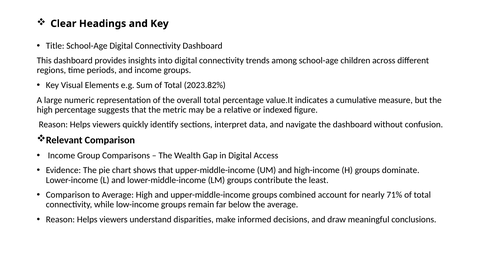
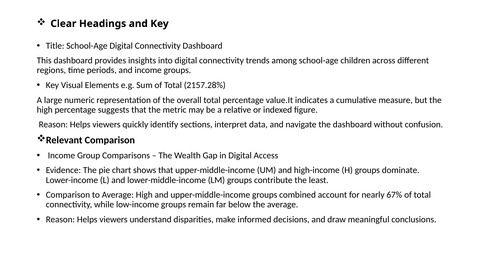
2023.82%: 2023.82% -> 2157.28% (205, 85)
71%: 71% -> 67% (394, 195)
